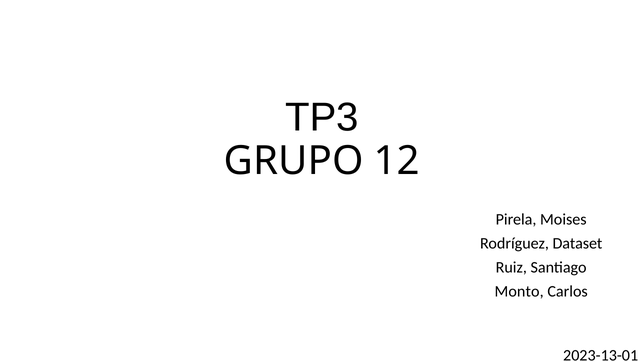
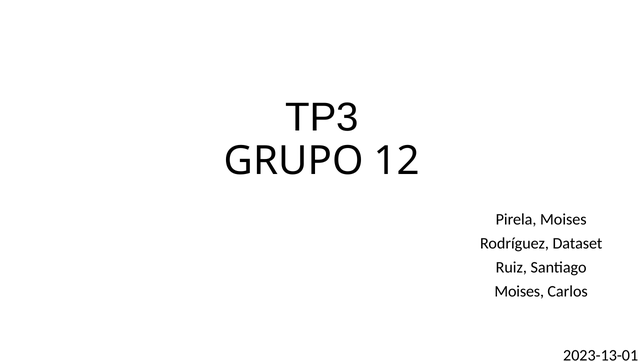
Monto: Monto -> Moises (519, 292)
